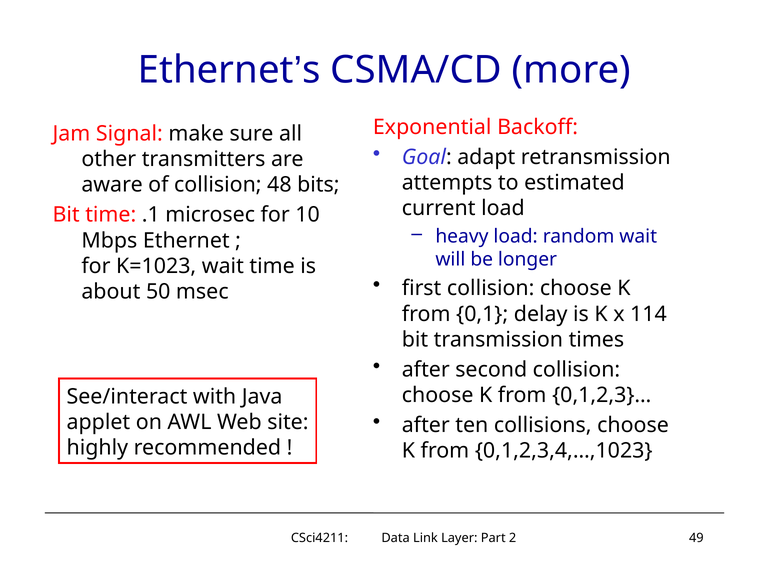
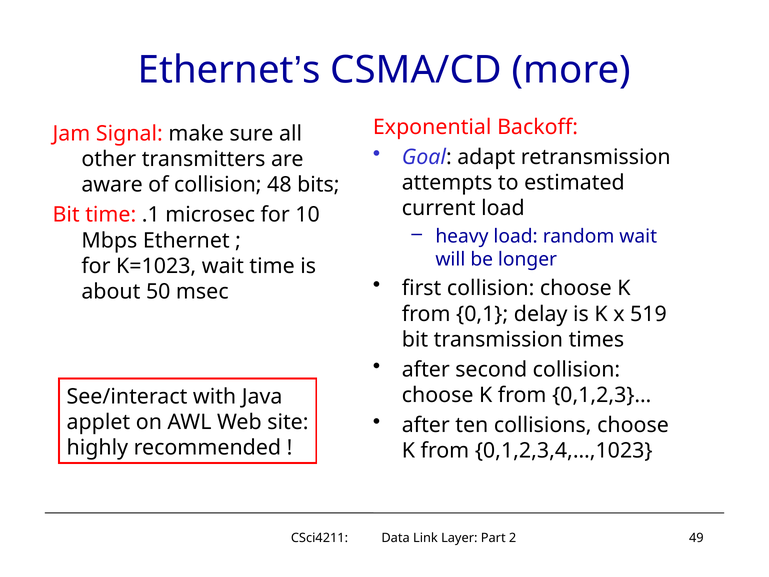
114: 114 -> 519 (648, 314)
